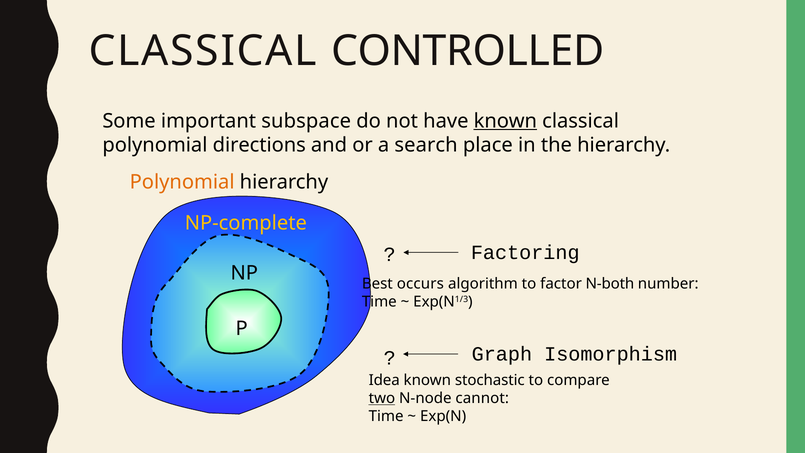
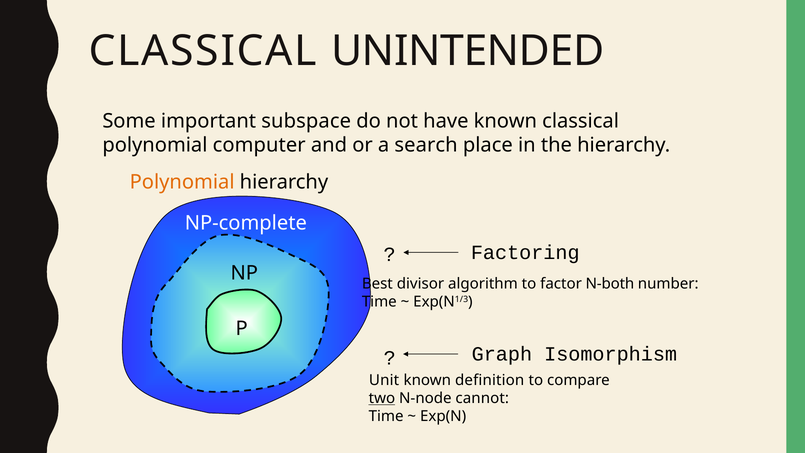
CONTROLLED: CONTROLLED -> UNINTENDED (468, 51)
known underline: present -> none (505, 121)
directions: directions -> computer (259, 145)
NP-complete colour: yellow -> white (246, 223)
occurs: occurs -> divisor (420, 284)
Idea: Idea -> Unit (384, 380)
stochastic: stochastic -> definition (490, 380)
